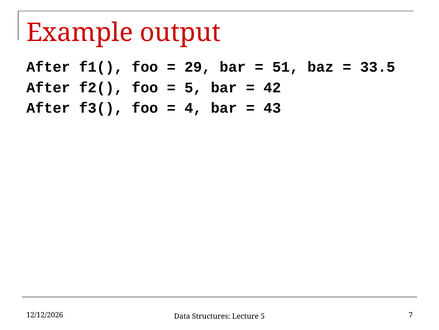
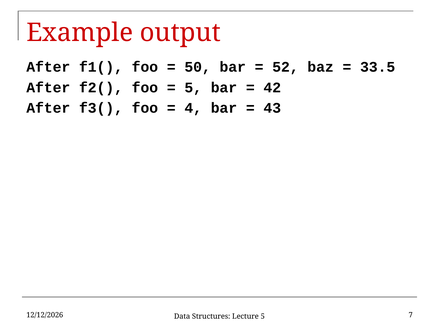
29: 29 -> 50 (198, 67)
51: 51 -> 52 (285, 67)
